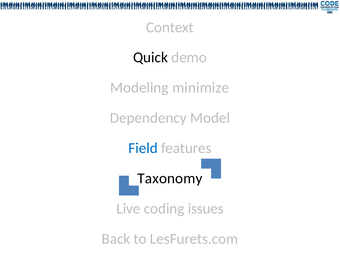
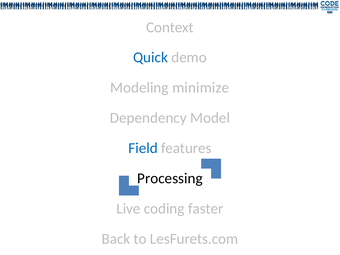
Quick colour: black -> blue (150, 58)
Taxonomy: Taxonomy -> Processing (170, 178)
issues: issues -> faster (206, 209)
